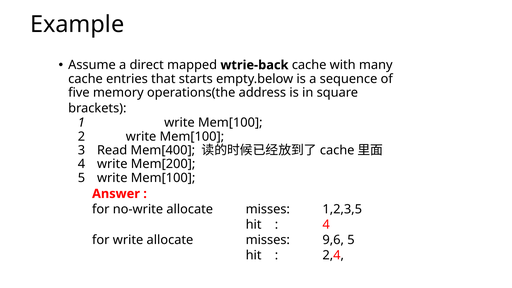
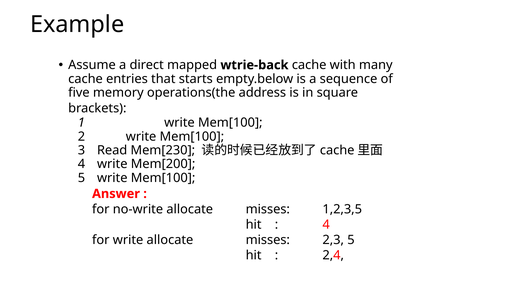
Mem[400: Mem[400 -> Mem[230 (163, 150)
9,6: 9,6 -> 2,3 (333, 240)
